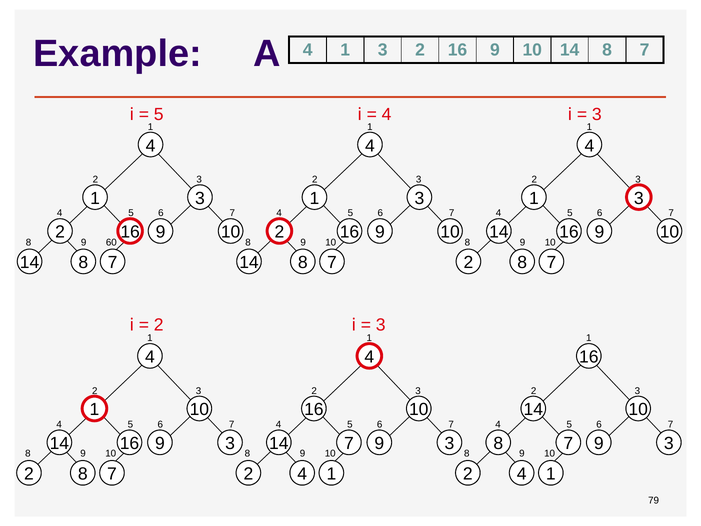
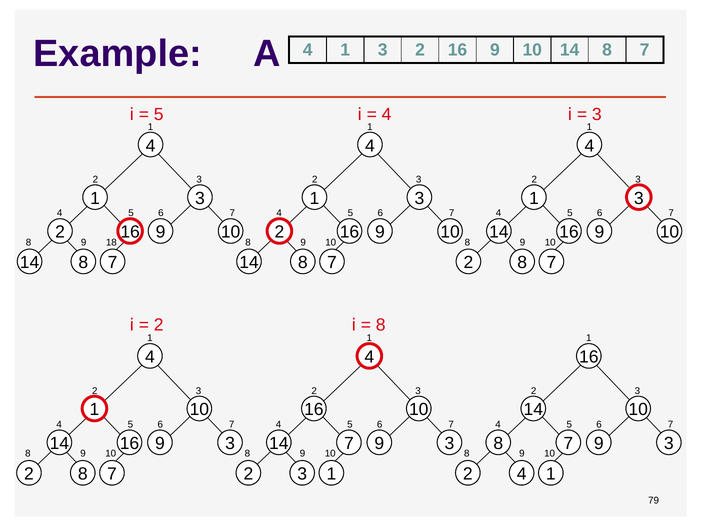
60: 60 -> 18 (111, 242)
3: 3 -> 8 (381, 325)
4: 4 -> 3 (302, 474)
